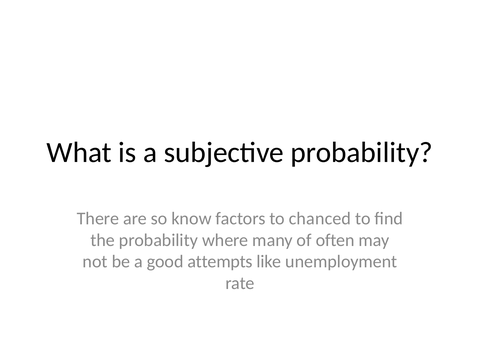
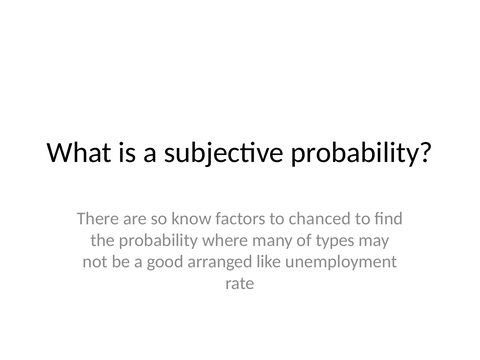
often: often -> types (335, 240)
attempts: attempts -> arranged (220, 262)
